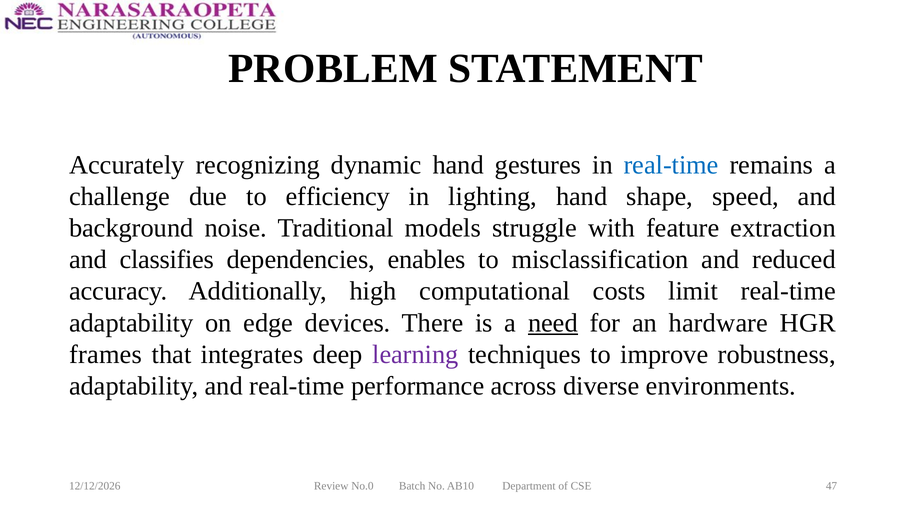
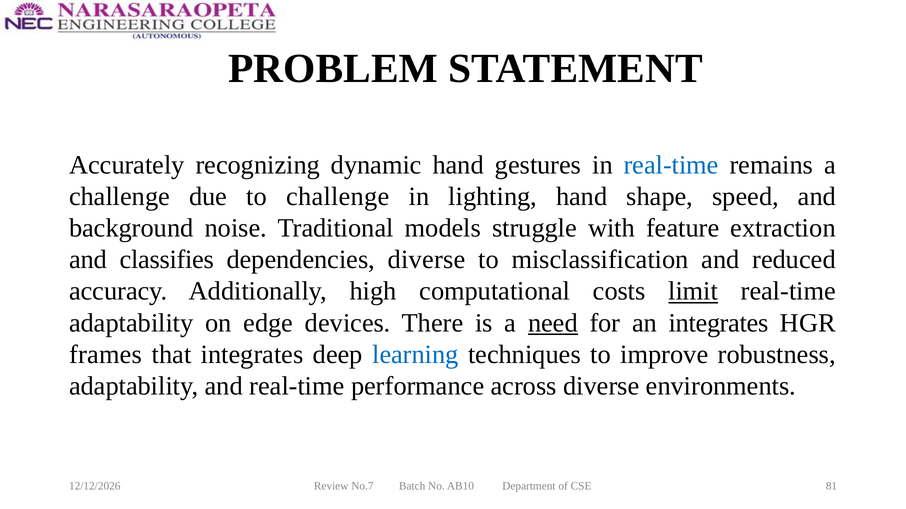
to efficiency: efficiency -> challenge (338, 197)
dependencies enables: enables -> diverse (427, 260)
limit underline: none -> present (693, 292)
an hardware: hardware -> integrates (719, 323)
learning colour: purple -> blue (415, 355)
No.0: No.0 -> No.7 (362, 487)
47: 47 -> 81 (832, 487)
